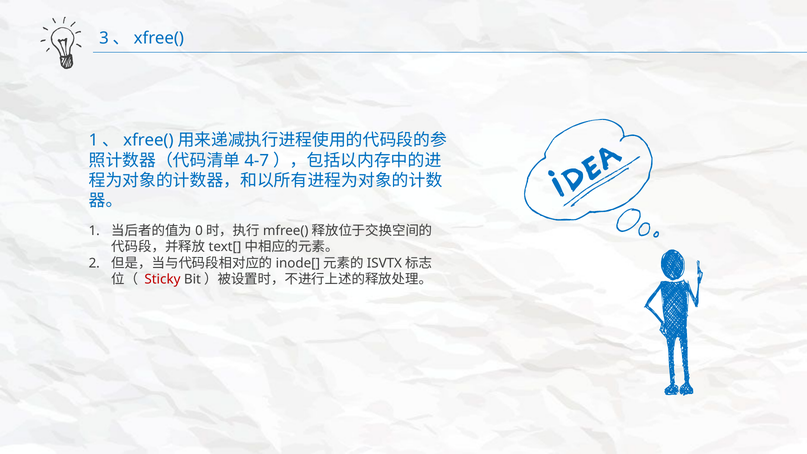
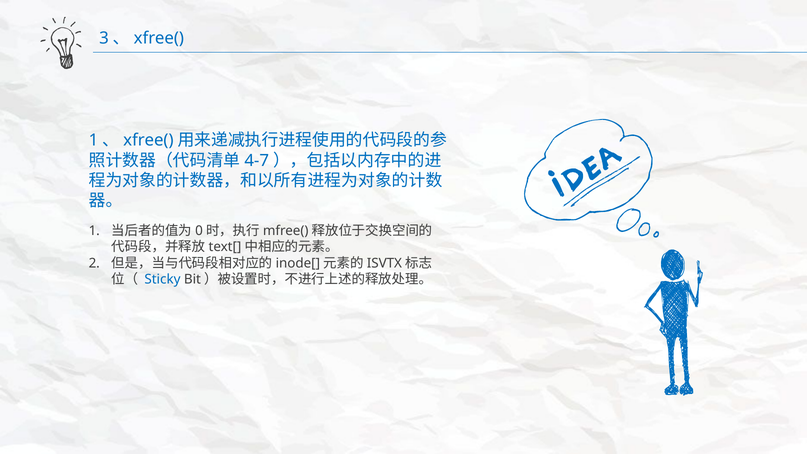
Sticky colour: red -> blue (162, 279)
